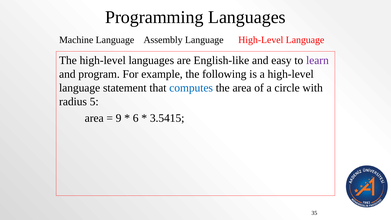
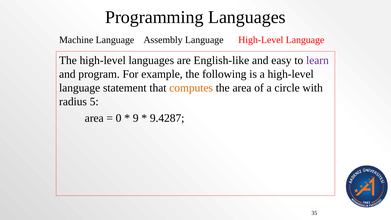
computes colour: blue -> orange (191, 88)
9: 9 -> 0 (119, 118)
6: 6 -> 9 (136, 118)
3.5415: 3.5415 -> 9.4287 (167, 118)
